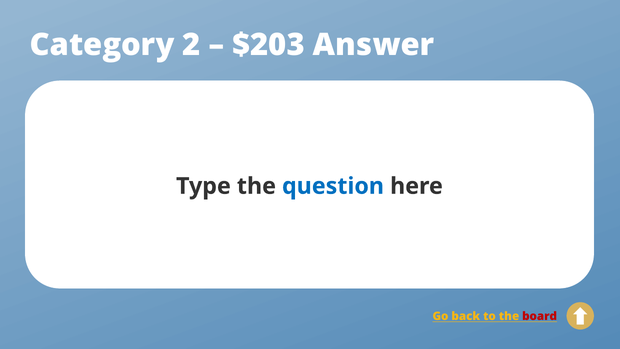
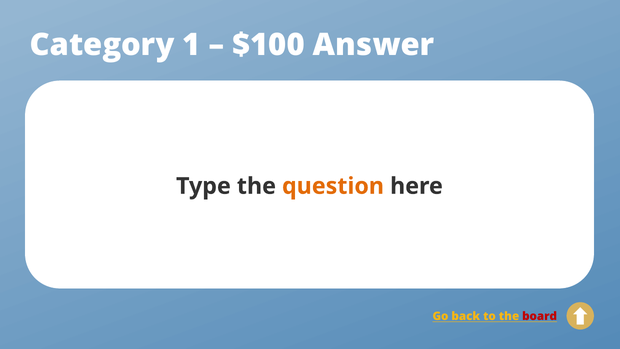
2: 2 -> 1 (191, 45)
$203: $203 -> $100 (268, 45)
question colour: blue -> orange (333, 186)
